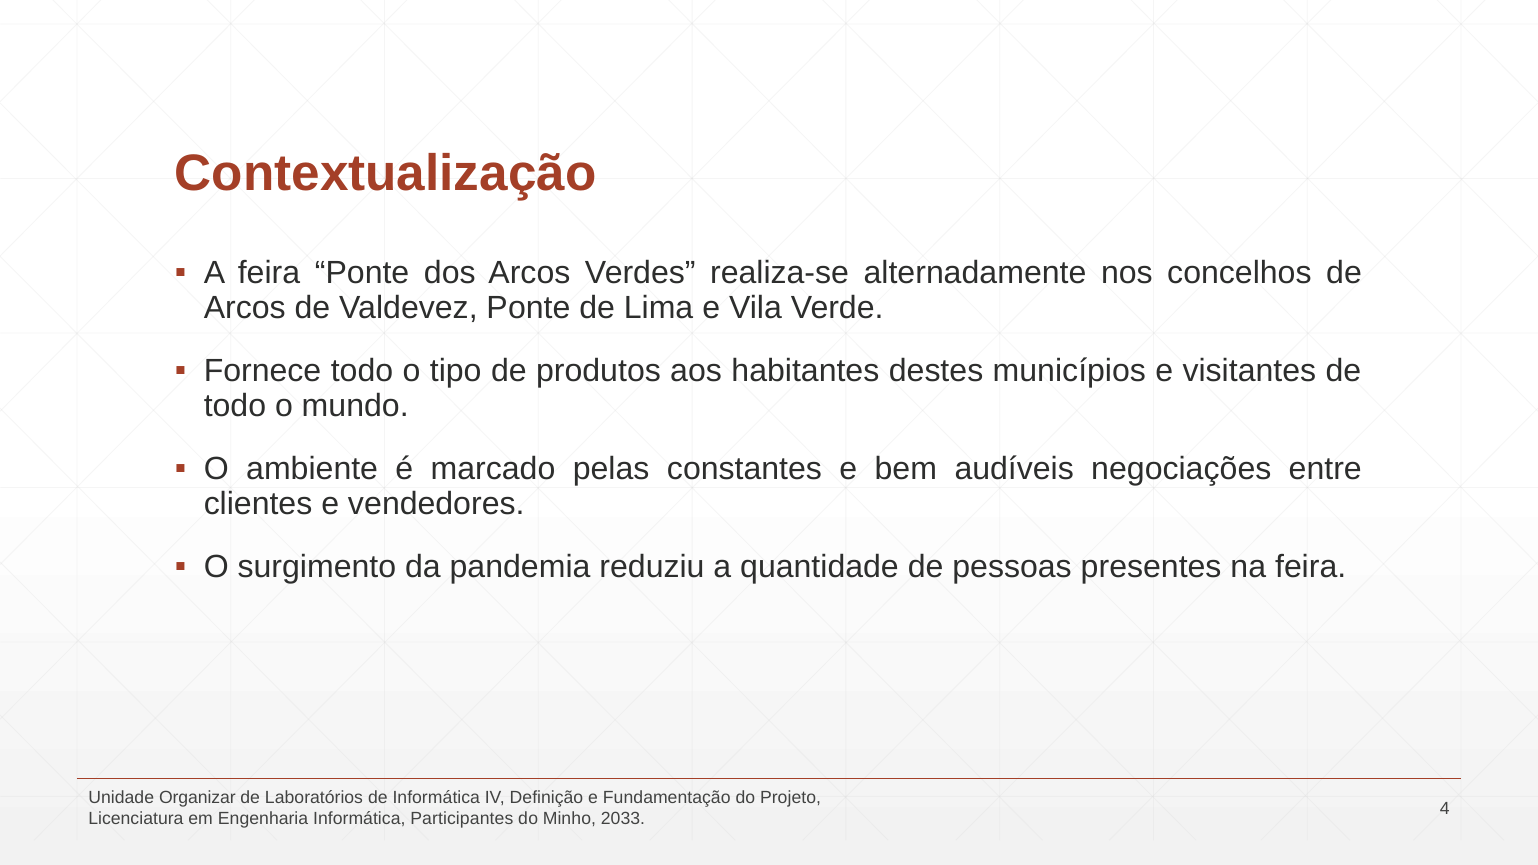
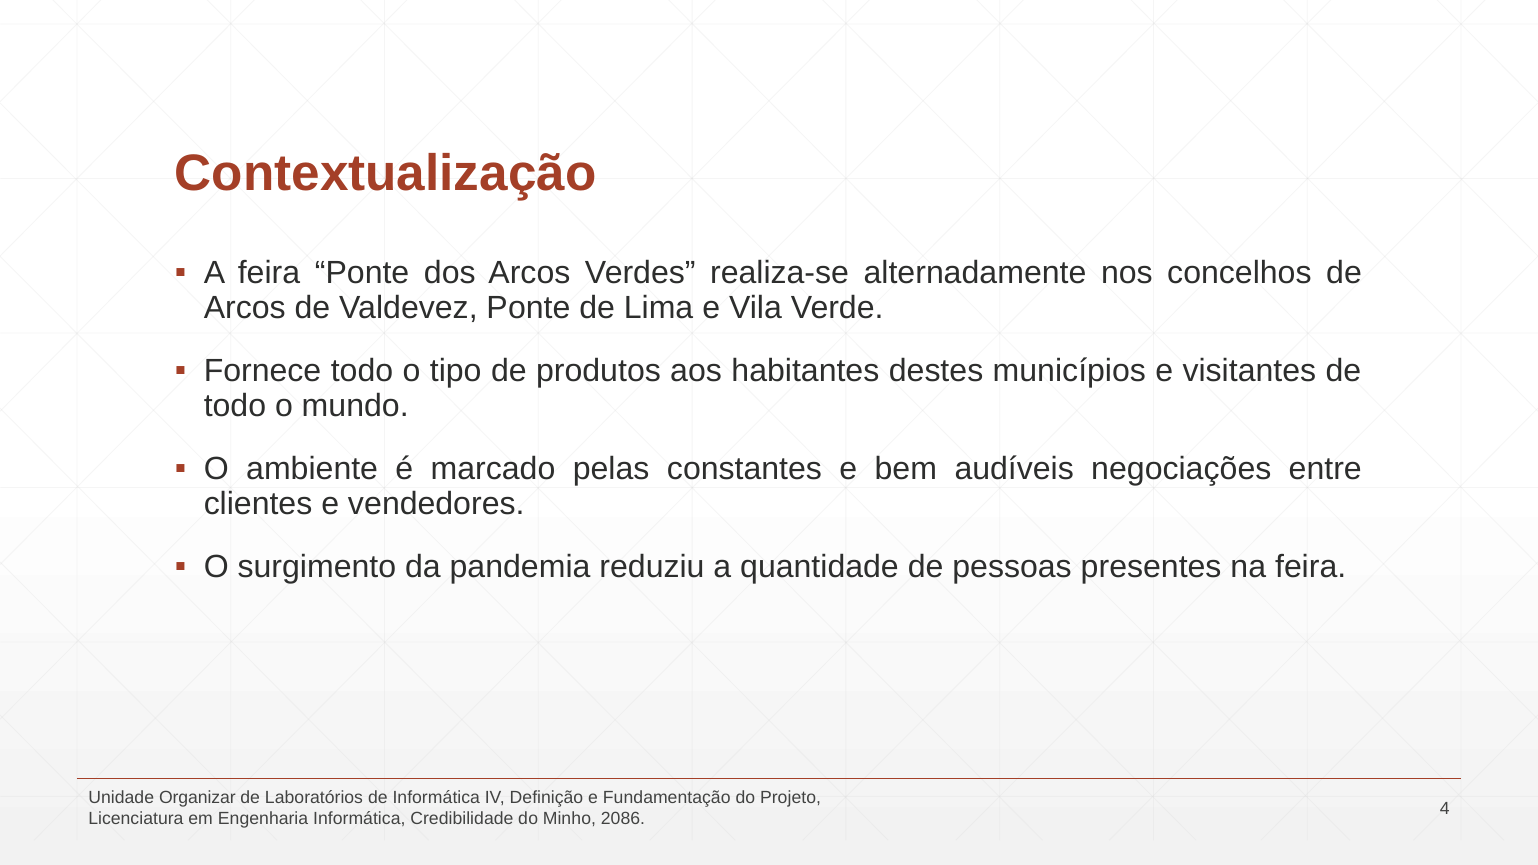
Participantes: Participantes -> Credibilidade (462, 819)
2033: 2033 -> 2086 (623, 819)
